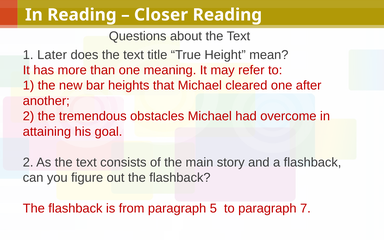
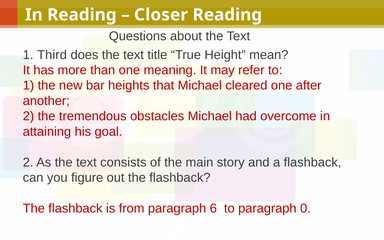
Later: Later -> Third (52, 55)
5: 5 -> 6 (213, 208)
7: 7 -> 0 (305, 208)
